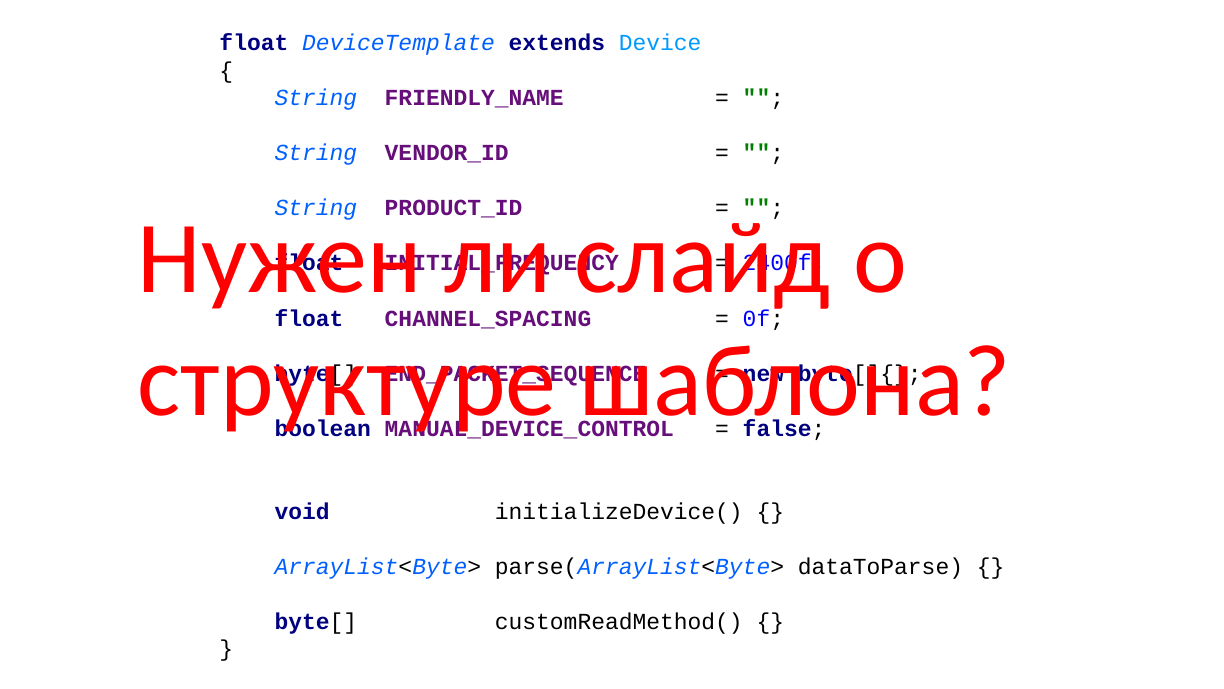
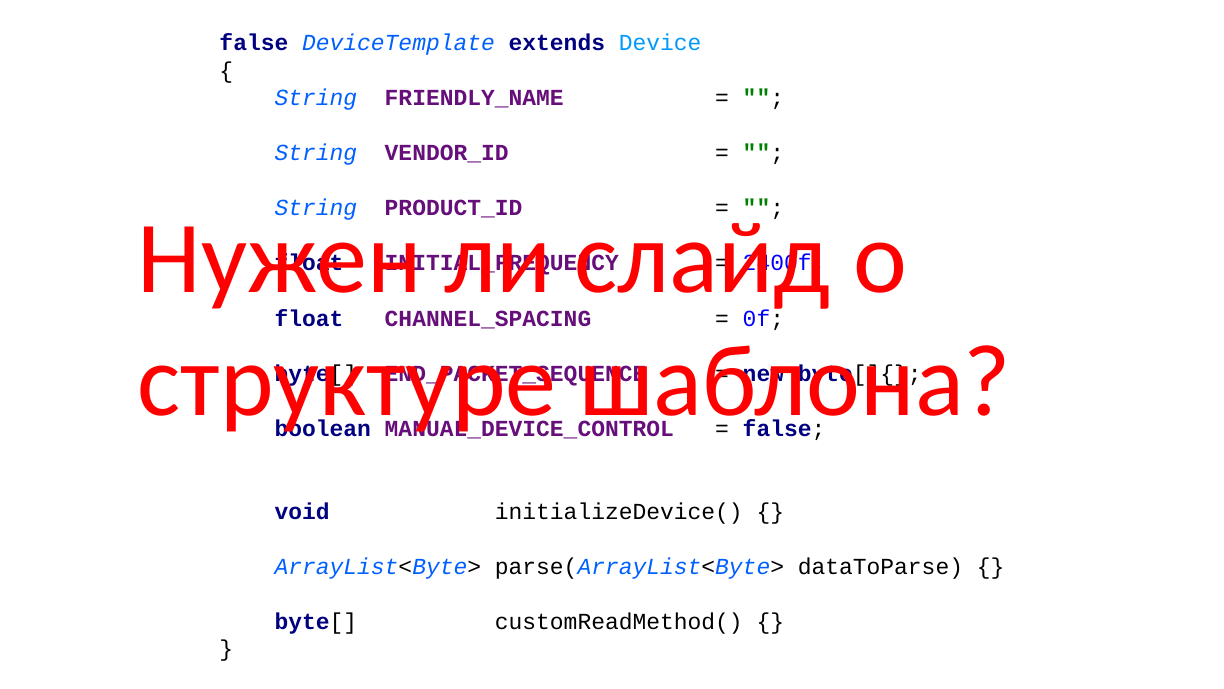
float: float -> false (254, 43)
